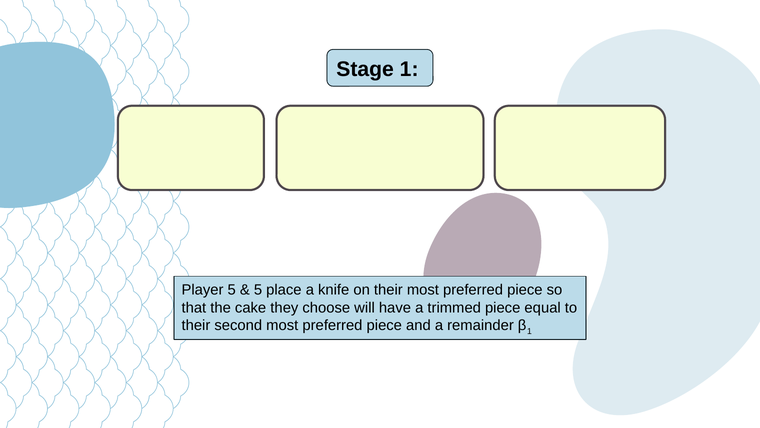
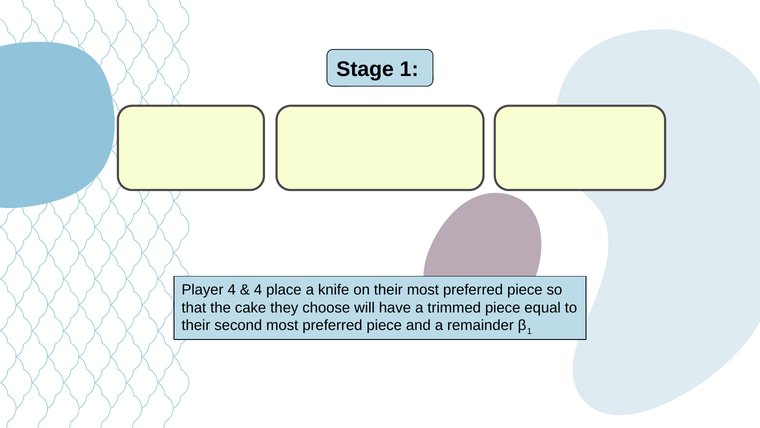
Player 5: 5 -> 4 (232, 290)
5: 5 -> 4 (258, 290)
